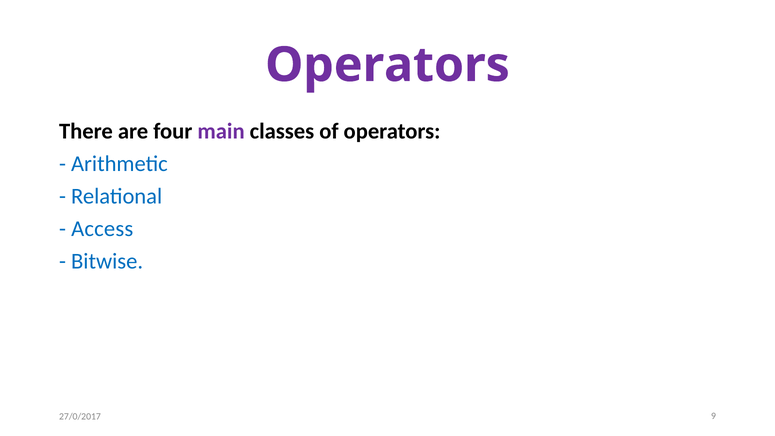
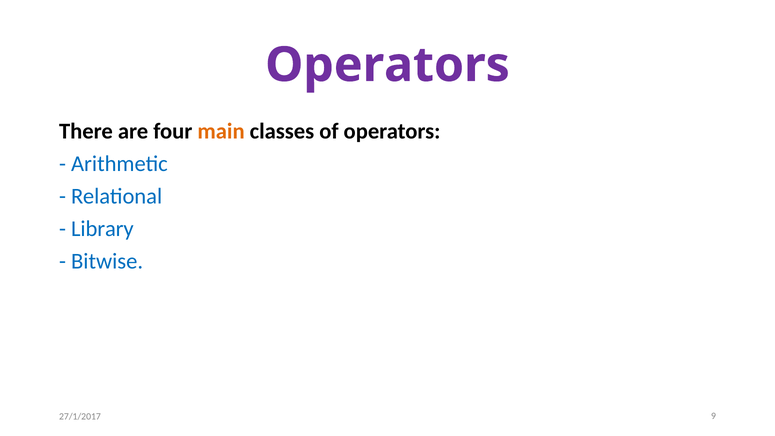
main colour: purple -> orange (221, 131)
Access: Access -> Library (102, 229)
27/0/2017: 27/0/2017 -> 27/1/2017 (80, 416)
